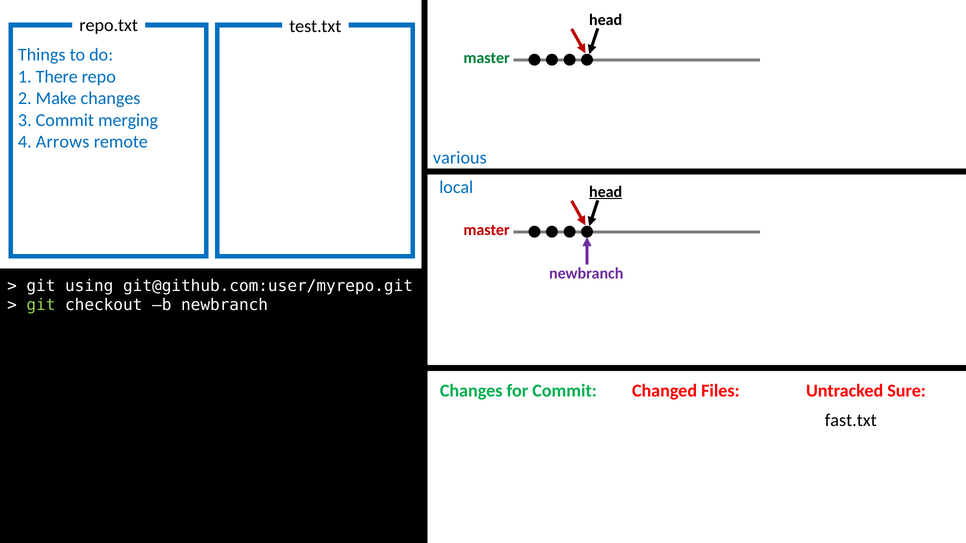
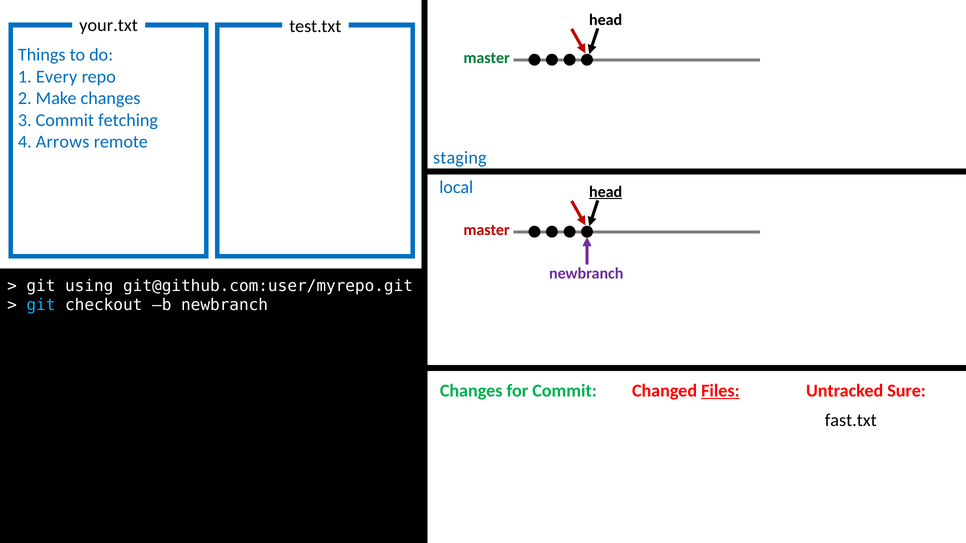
repo.txt: repo.txt -> your.txt (109, 25)
There: There -> Every (57, 77)
merging: merging -> fetching (128, 120)
various: various -> staging (460, 158)
git colour: light green -> light blue (41, 305)
Files underline: none -> present (720, 391)
